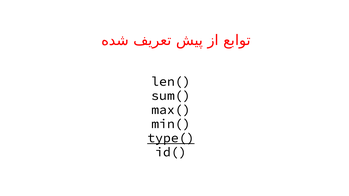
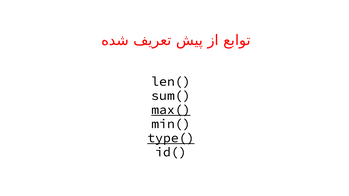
max( underline: none -> present (171, 110)
